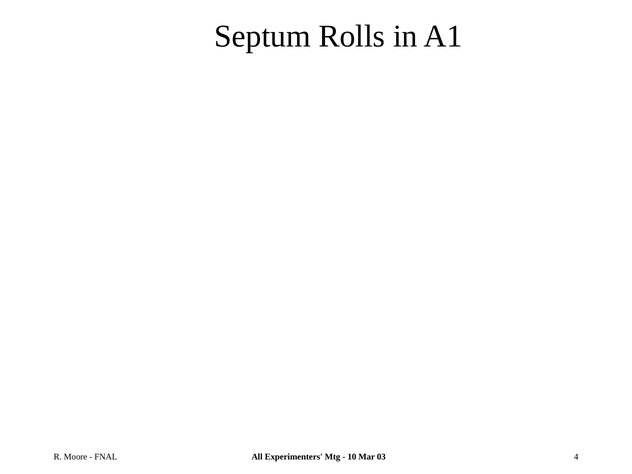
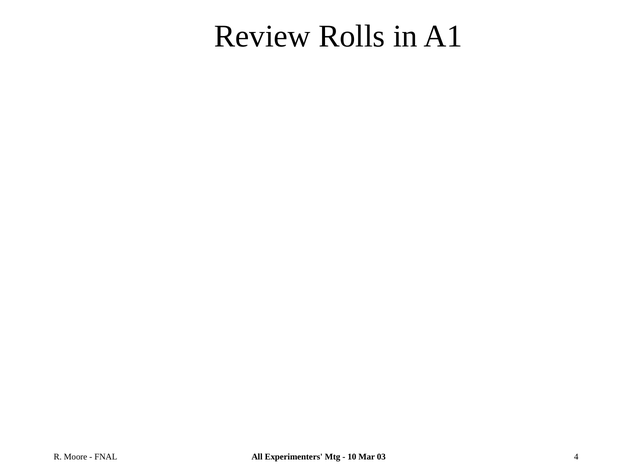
Septum: Septum -> Review (262, 36)
